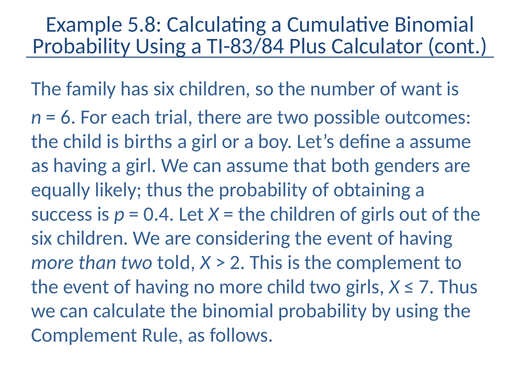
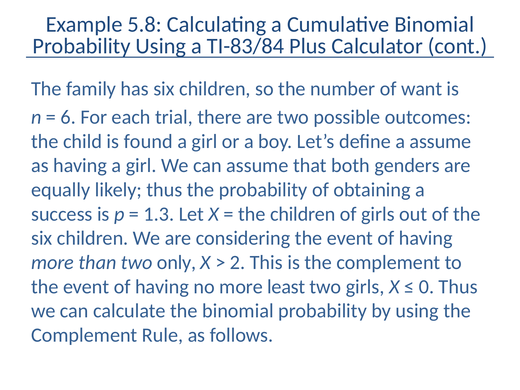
births: births -> found (148, 141)
0.4: 0.4 -> 1.3 (159, 214)
told: told -> only (177, 262)
more child: child -> least (286, 287)
7: 7 -> 0 (426, 287)
